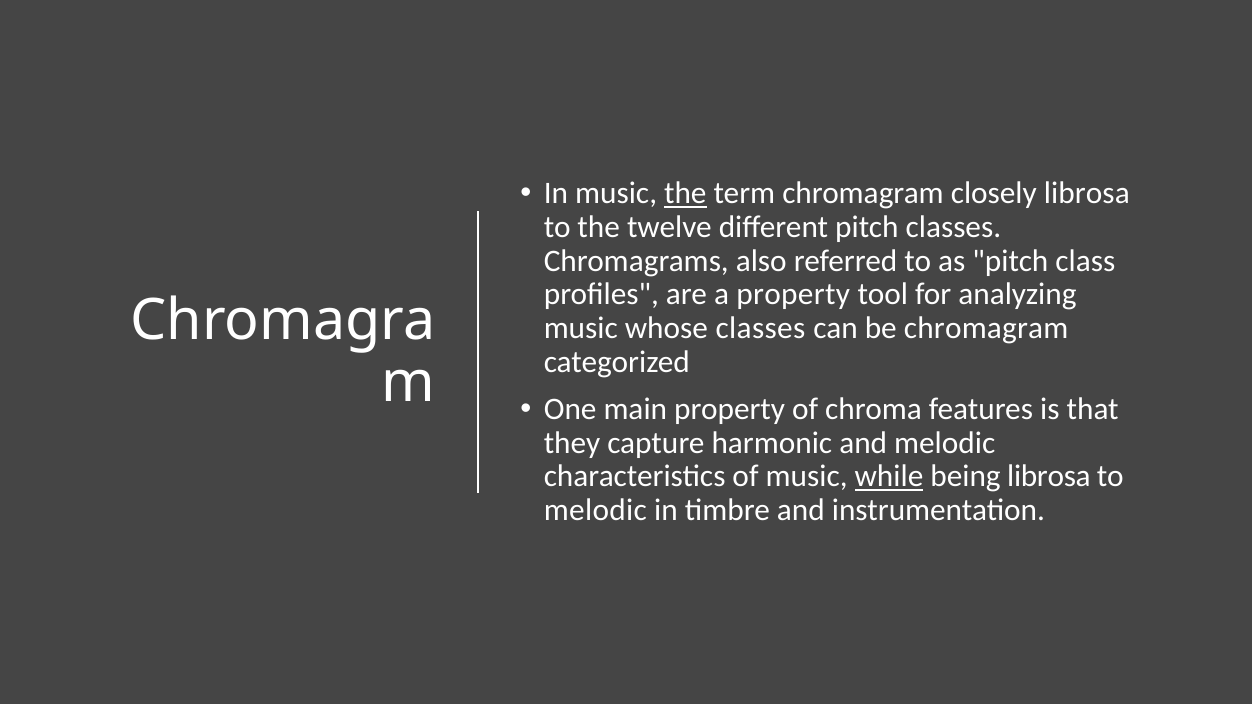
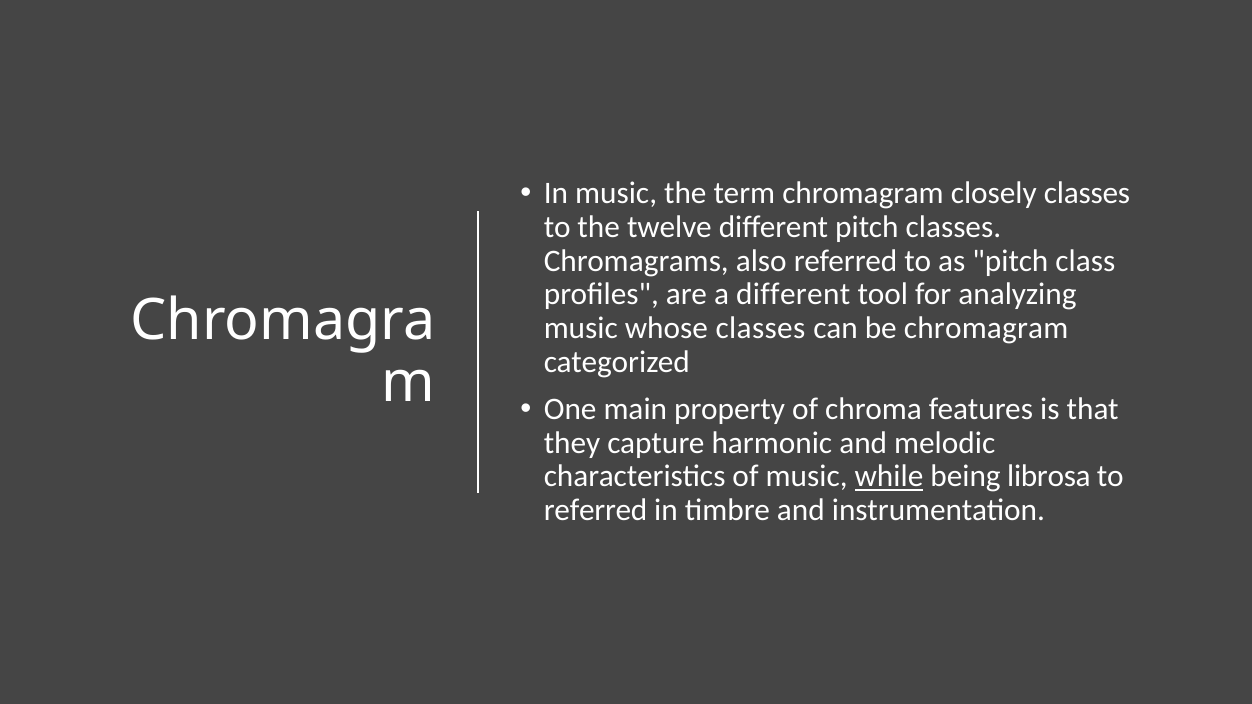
the underline: present -> none (685, 193)
closely librosa: librosa -> classes (1087, 193)
a property: property -> different (793, 295)
melodic: melodic -> referred (596, 510)
